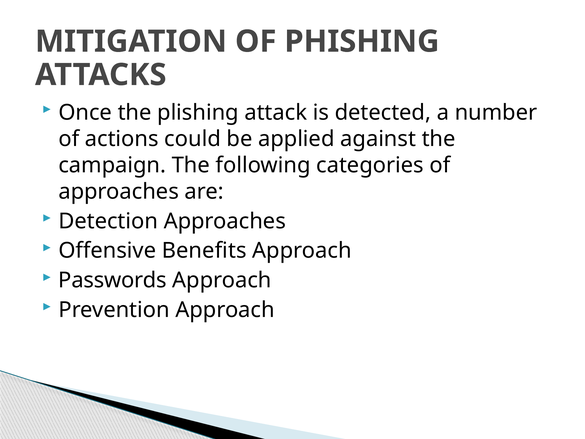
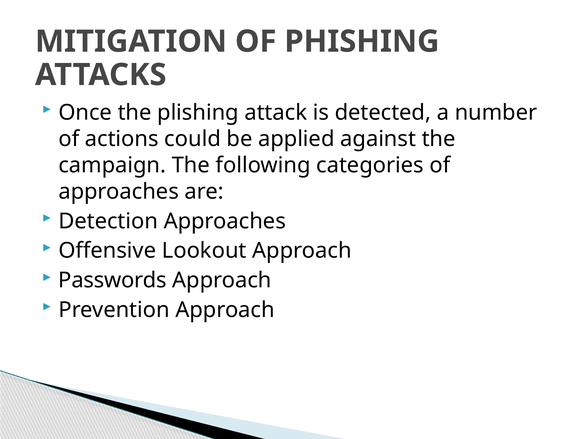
Benefits: Benefits -> Lookout (204, 251)
